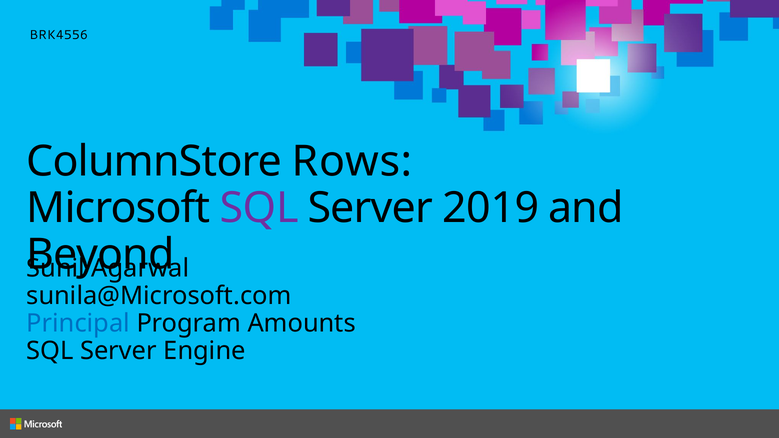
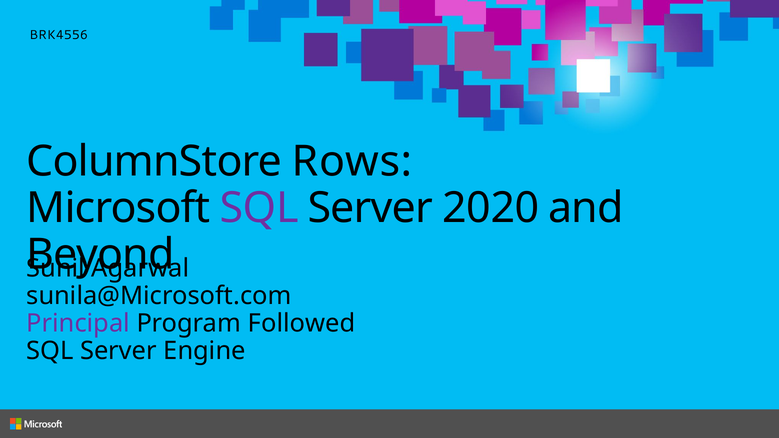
2019: 2019 -> 2020 (491, 208)
Principal colour: blue -> purple (78, 323)
Amounts: Amounts -> Followed (302, 323)
